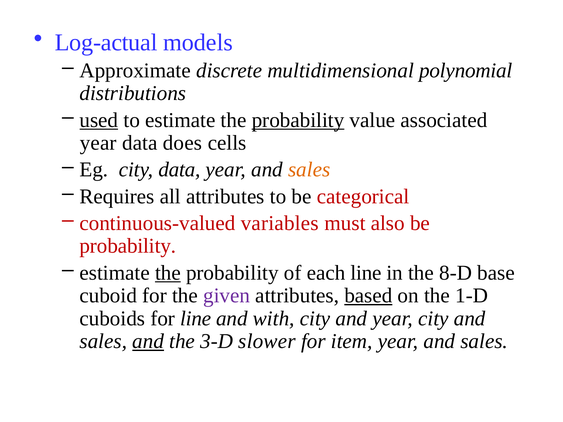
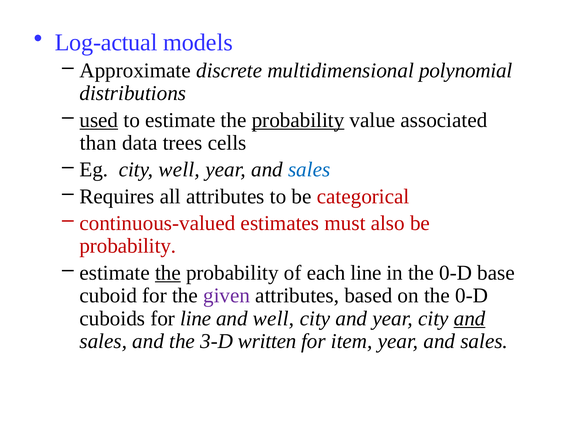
year: year -> than (98, 143)
does: does -> trees (183, 143)
city data: data -> well (179, 170)
sales colour: orange -> blue (309, 170)
variables: variables -> estimates (280, 223)
in the 8-D: 8-D -> 0-D (456, 273)
based underline: present -> none (368, 296)
on the 1-D: 1-D -> 0-D (472, 296)
and with: with -> well (274, 319)
and underline: none -> present (470, 319)
and underline: present -> none (148, 341)
slower: slower -> written (267, 341)
